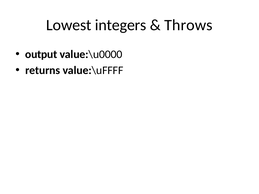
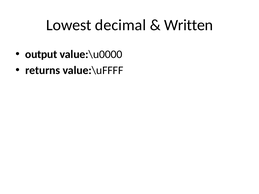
integers: integers -> decimal (121, 25)
Throws: Throws -> Written (189, 25)
